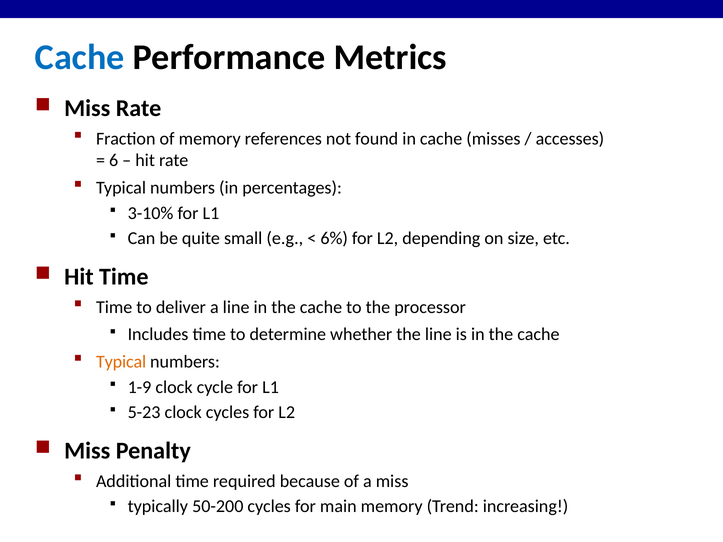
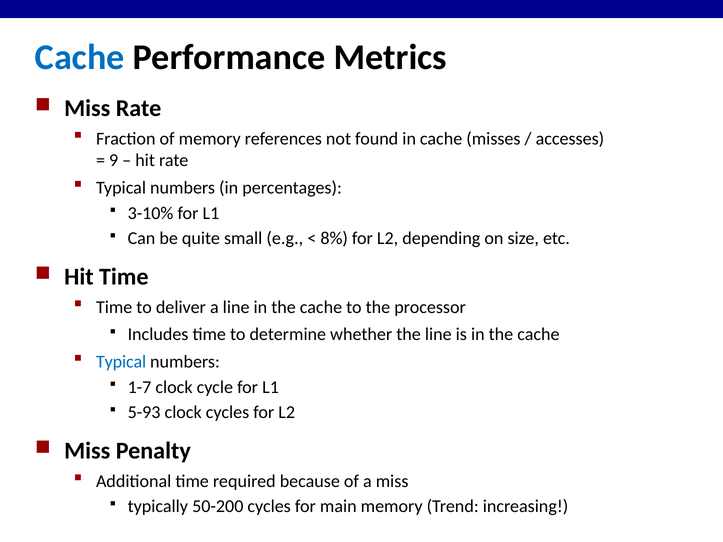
6: 6 -> 9 (114, 160)
6%: 6% -> 8% (334, 238)
Typical colour: orange -> blue (121, 362)
1-9: 1-9 -> 1-7 (140, 387)
5-23: 5-23 -> 5-93 (144, 413)
